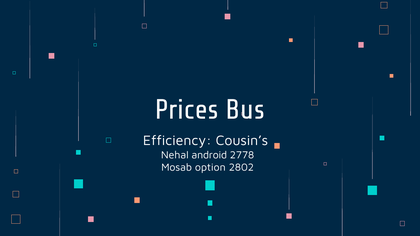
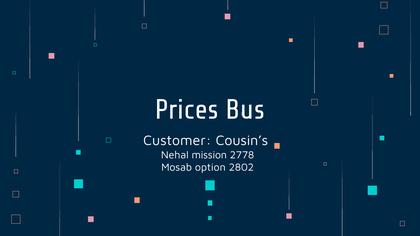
Efficiency: Efficiency -> Customer (177, 141)
android: android -> mission (209, 155)
